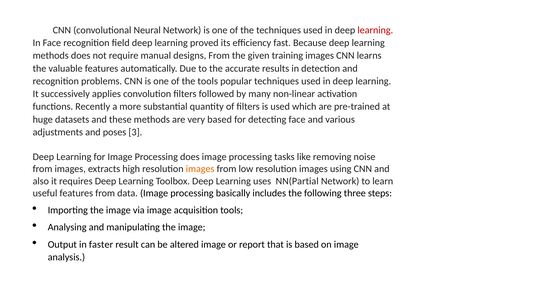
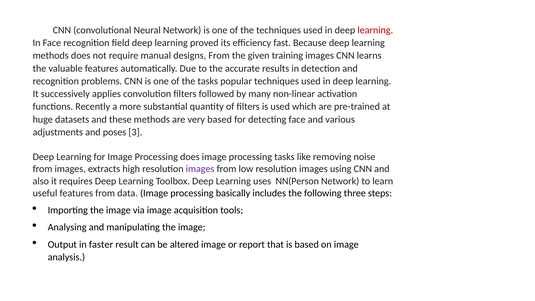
the tools: tools -> tasks (208, 81)
images colour: orange -> purple (200, 169)
NN(Partial: NN(Partial -> NN(Person (297, 181)
